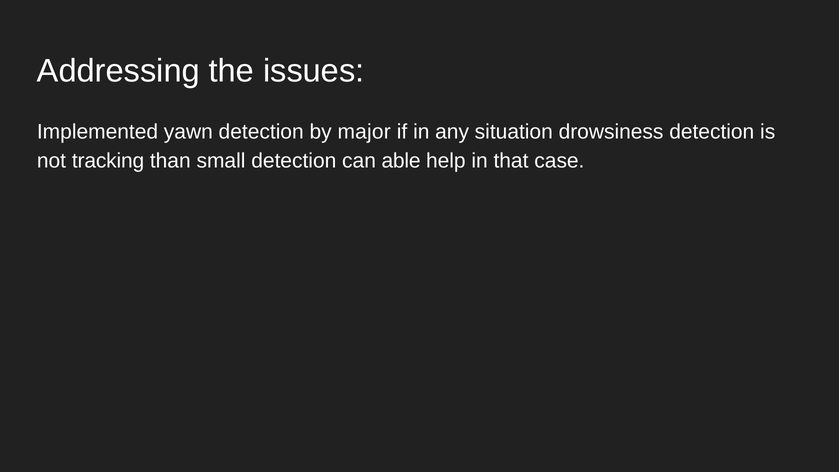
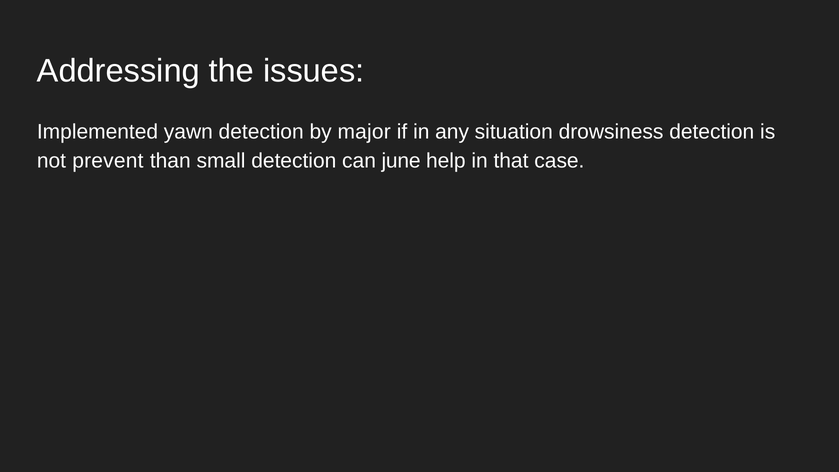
tracking: tracking -> prevent (108, 161)
able: able -> june (401, 161)
